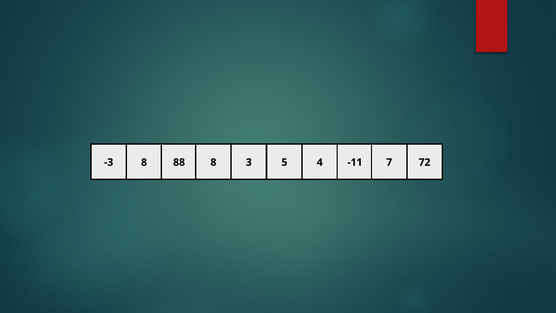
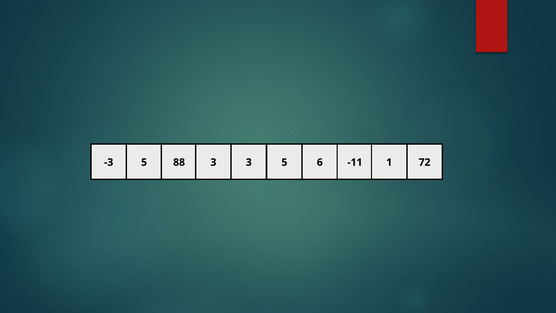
-3 8: 8 -> 5 (144, 162)
88 8: 8 -> 3 (213, 162)
4: 4 -> 6 (320, 162)
7: 7 -> 1 (389, 162)
